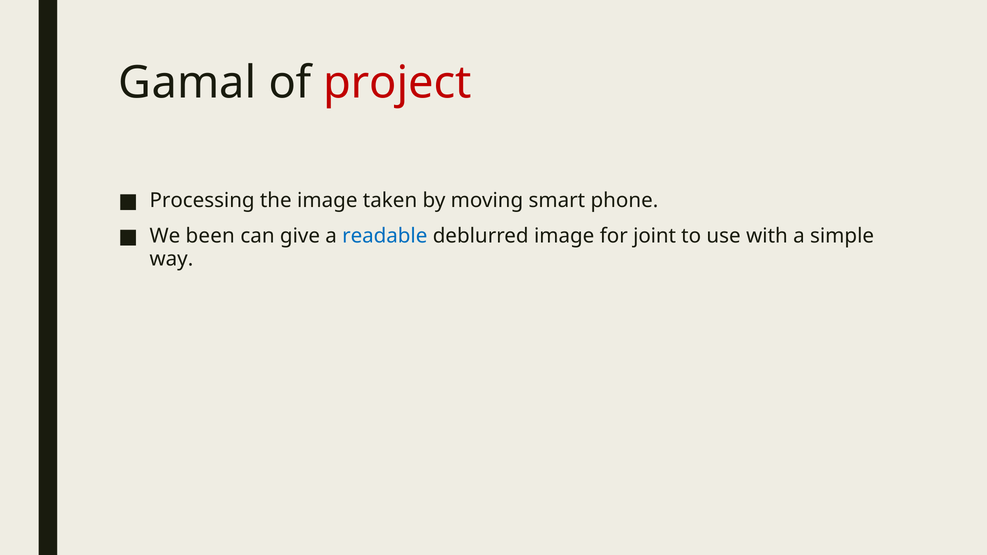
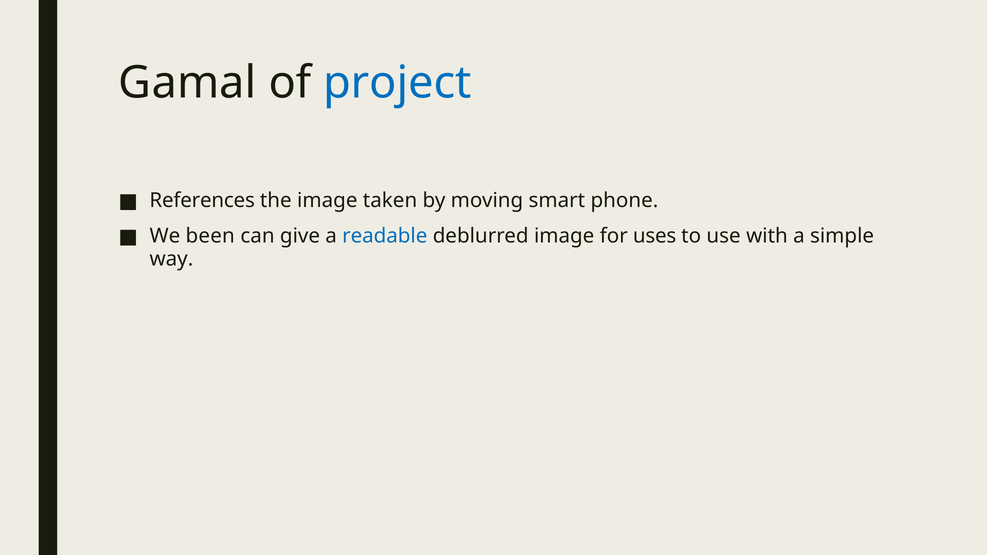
project colour: red -> blue (397, 83)
Processing: Processing -> References (202, 201)
joint: joint -> uses (655, 236)
